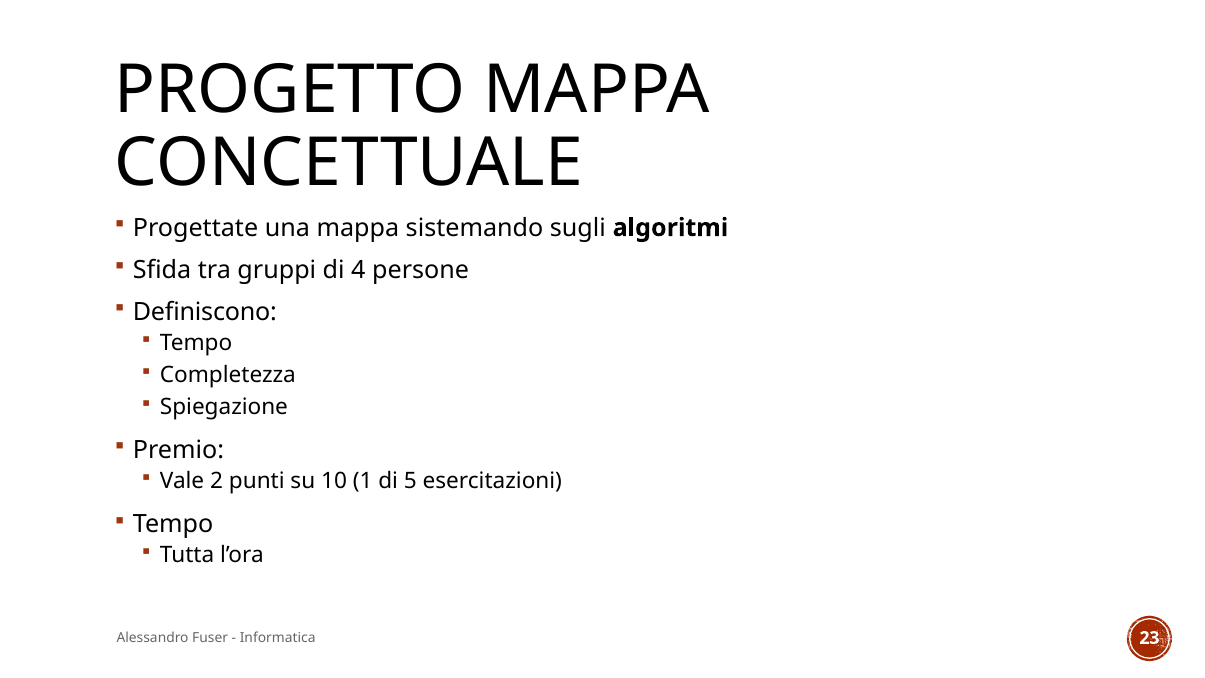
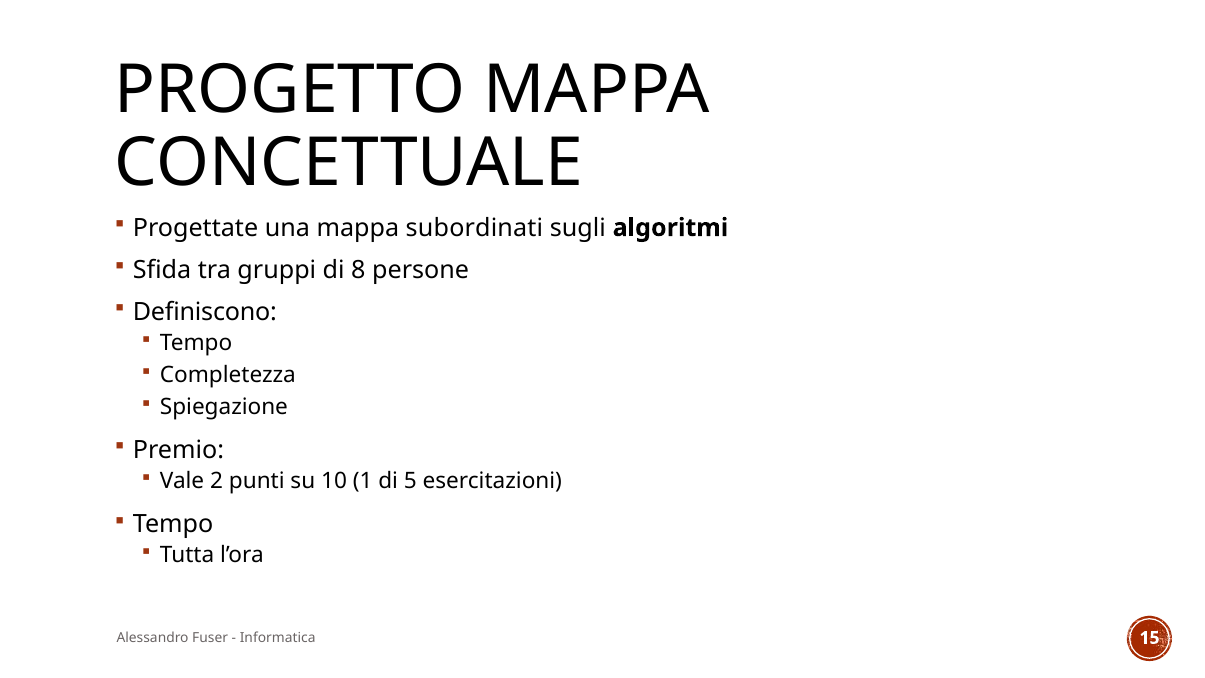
sistemando: sistemando -> subordinati (474, 228)
4: 4 -> 8 (358, 270)
23: 23 -> 15 (1150, 638)
